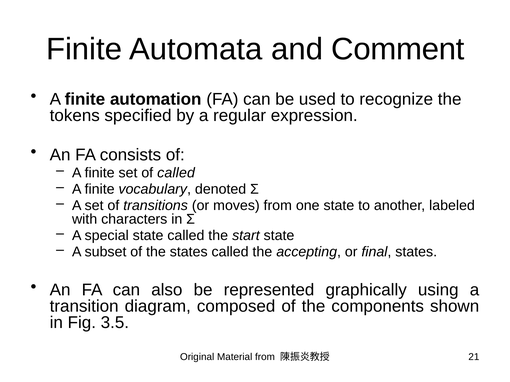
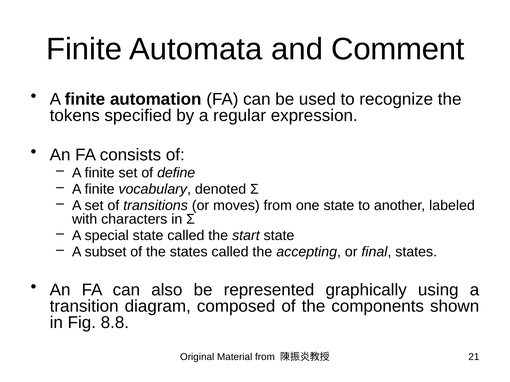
of called: called -> define (176, 173)
3.5: 3.5 -> 8.8 (115, 323)
